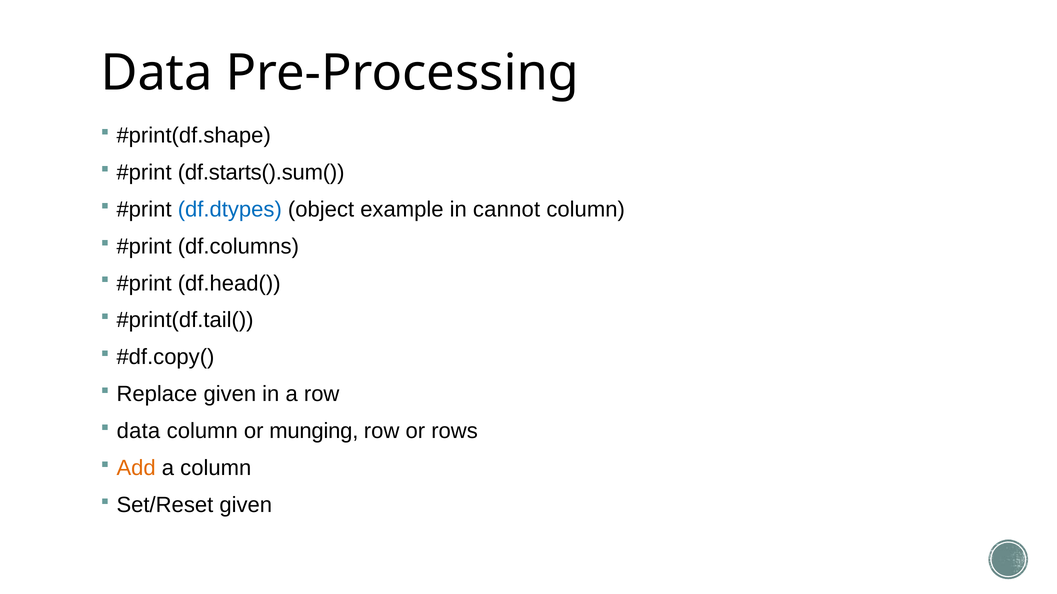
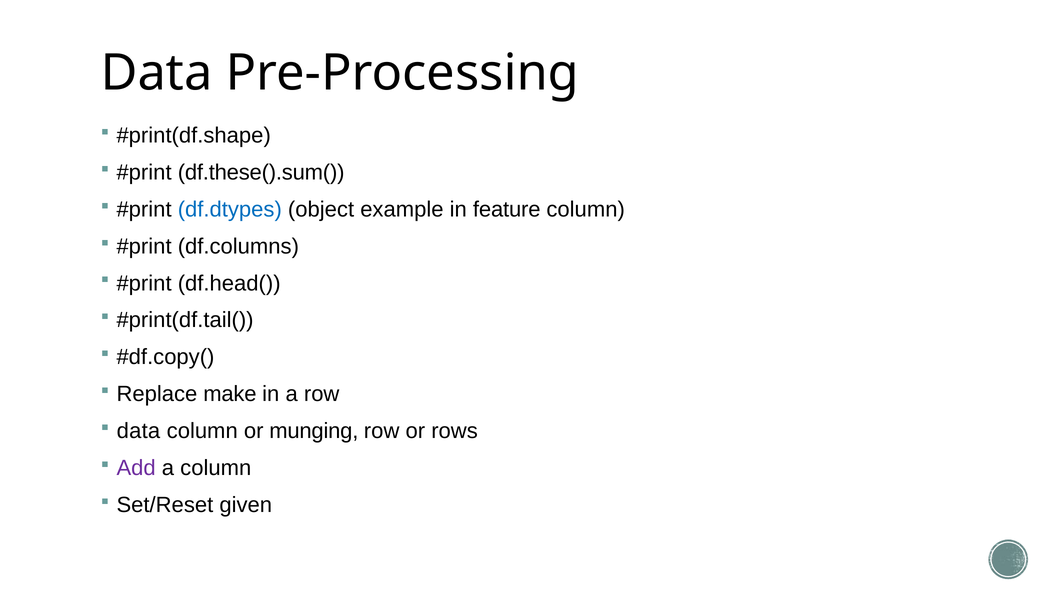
df.starts().sum(: df.starts().sum( -> df.these().sum( (261, 173)
cannot: cannot -> feature (507, 210)
Replace given: given -> make (230, 394)
Add colour: orange -> purple (136, 468)
